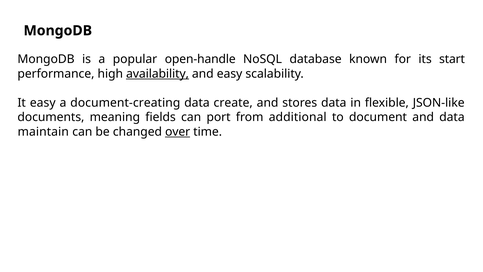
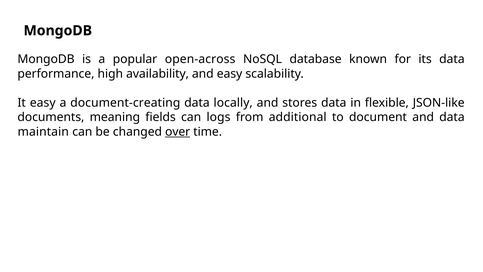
open-handle: open-handle -> open-across (200, 59)
its start: start -> data (452, 59)
availability underline: present -> none (158, 74)
create: create -> locally (233, 103)
port: port -> logs (218, 117)
